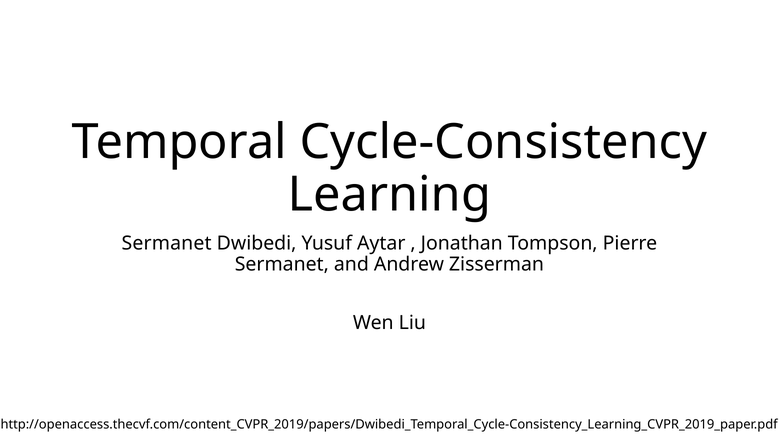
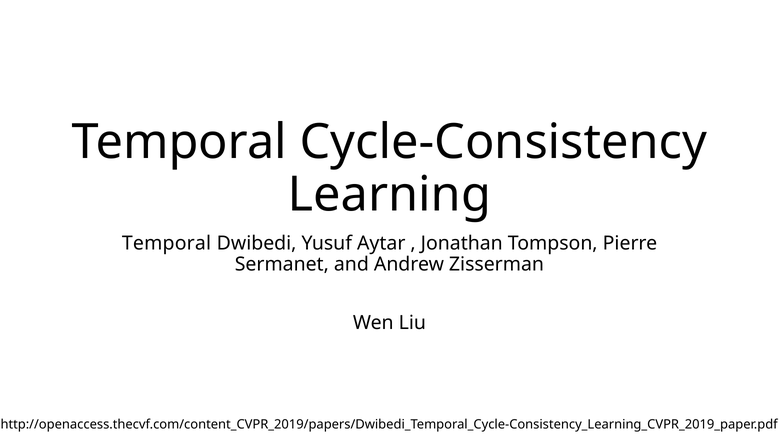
Sermanet: Sermanet -> Temporal (167, 243)
